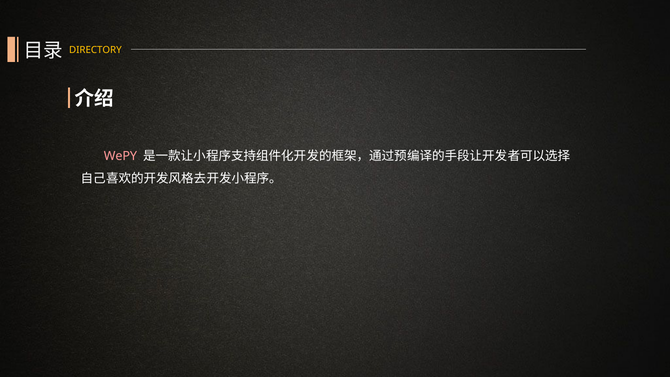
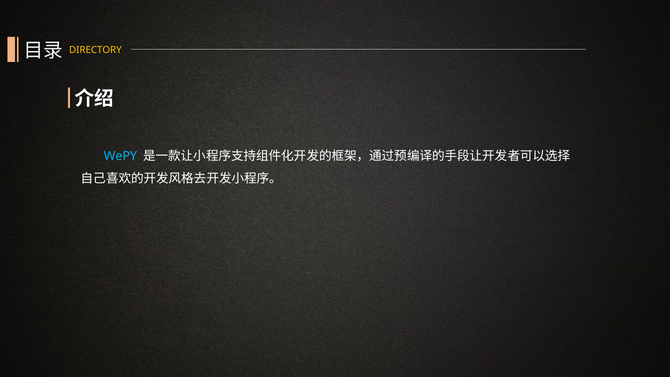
WePY colour: pink -> light blue (120, 156)
